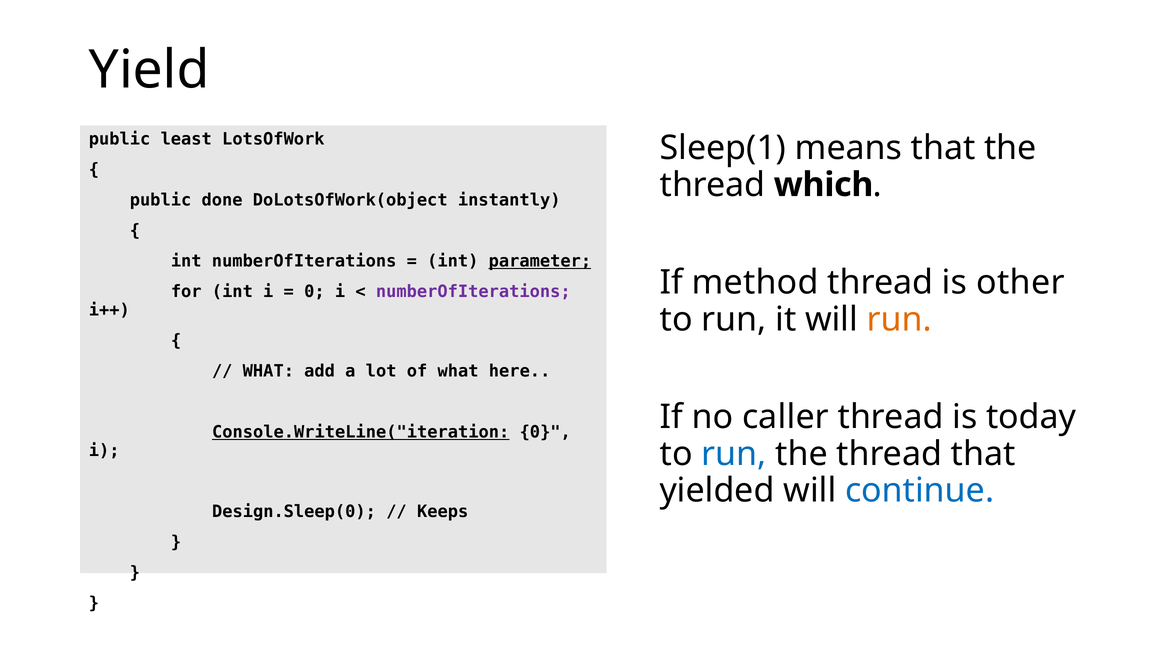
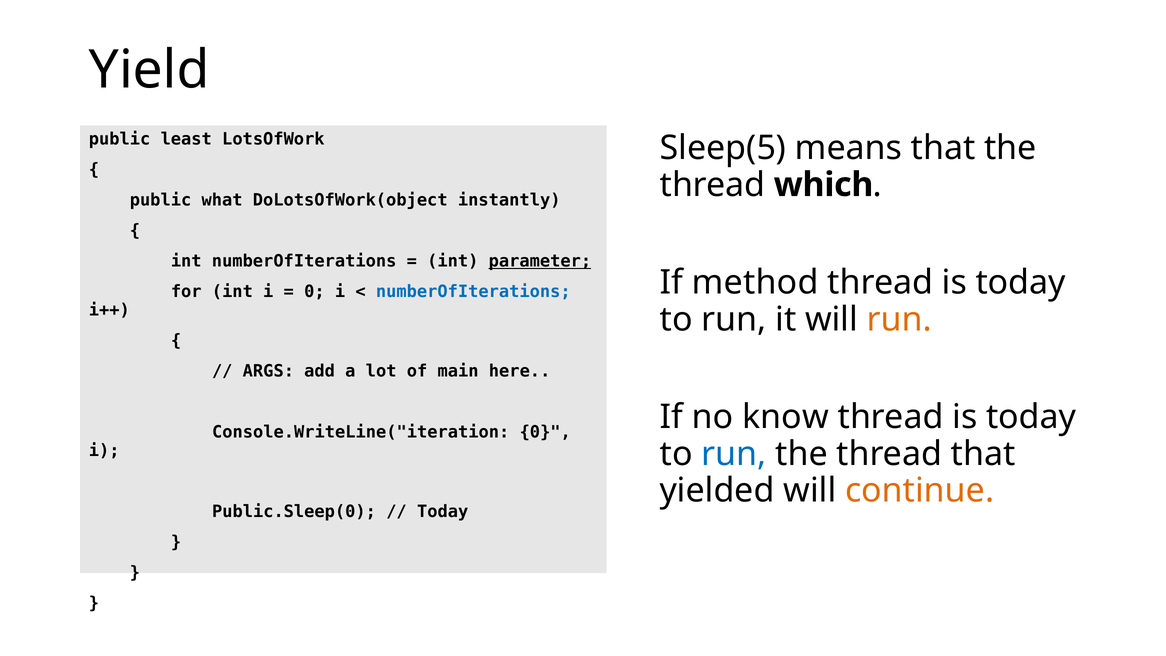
Sleep(1: Sleep(1 -> Sleep(5 (723, 148)
done: done -> what (222, 200)
other: other -> today (1021, 283)
numberOfIterations colour: purple -> blue (473, 292)
WHAT: WHAT -> ARGS (268, 371)
of what: what -> main (458, 371)
caller: caller -> know (785, 417)
Console.WriteLine("iteration underline: present -> none (361, 432)
continue colour: blue -> orange (920, 491)
Design.Sleep(0: Design.Sleep(0 -> Public.Sleep(0 (294, 512)
Keeps: Keeps -> Today (443, 512)
